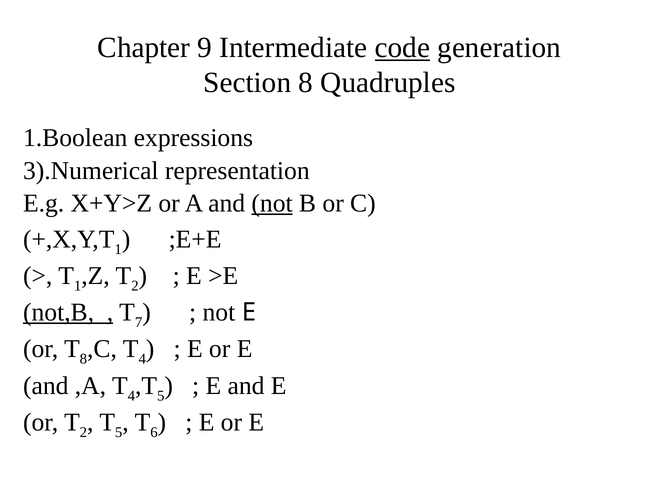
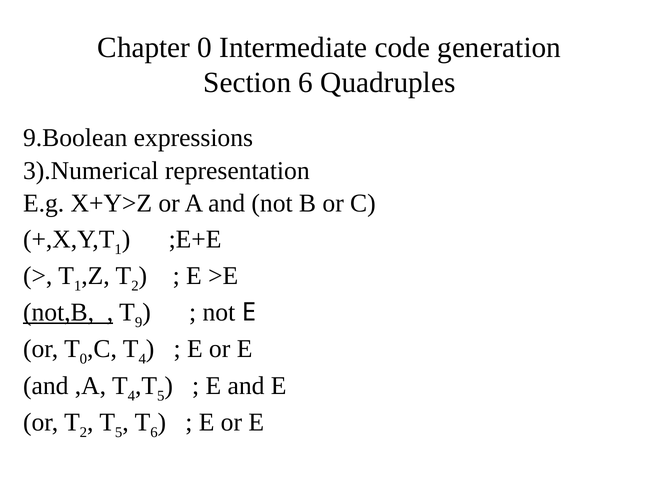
Chapter 9: 9 -> 0 (205, 48)
code underline: present -> none (402, 48)
Section 8: 8 -> 6 (306, 83)
1.Boolean: 1.Boolean -> 9.Boolean (75, 138)
not underline: present -> none (272, 203)
7: 7 -> 9 (139, 323)
8: 8 -> 0 (83, 359)
